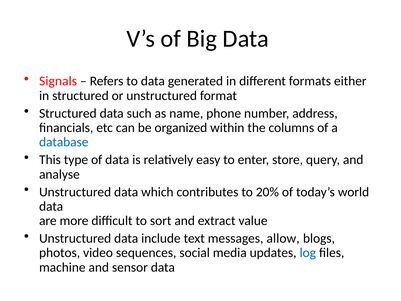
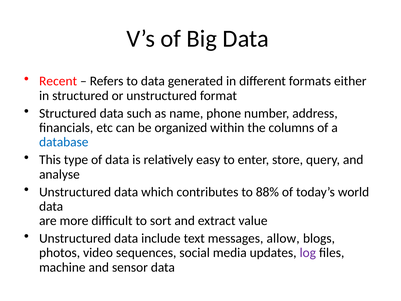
Signals: Signals -> Recent (58, 81)
20%: 20% -> 88% (267, 192)
log colour: blue -> purple (308, 253)
